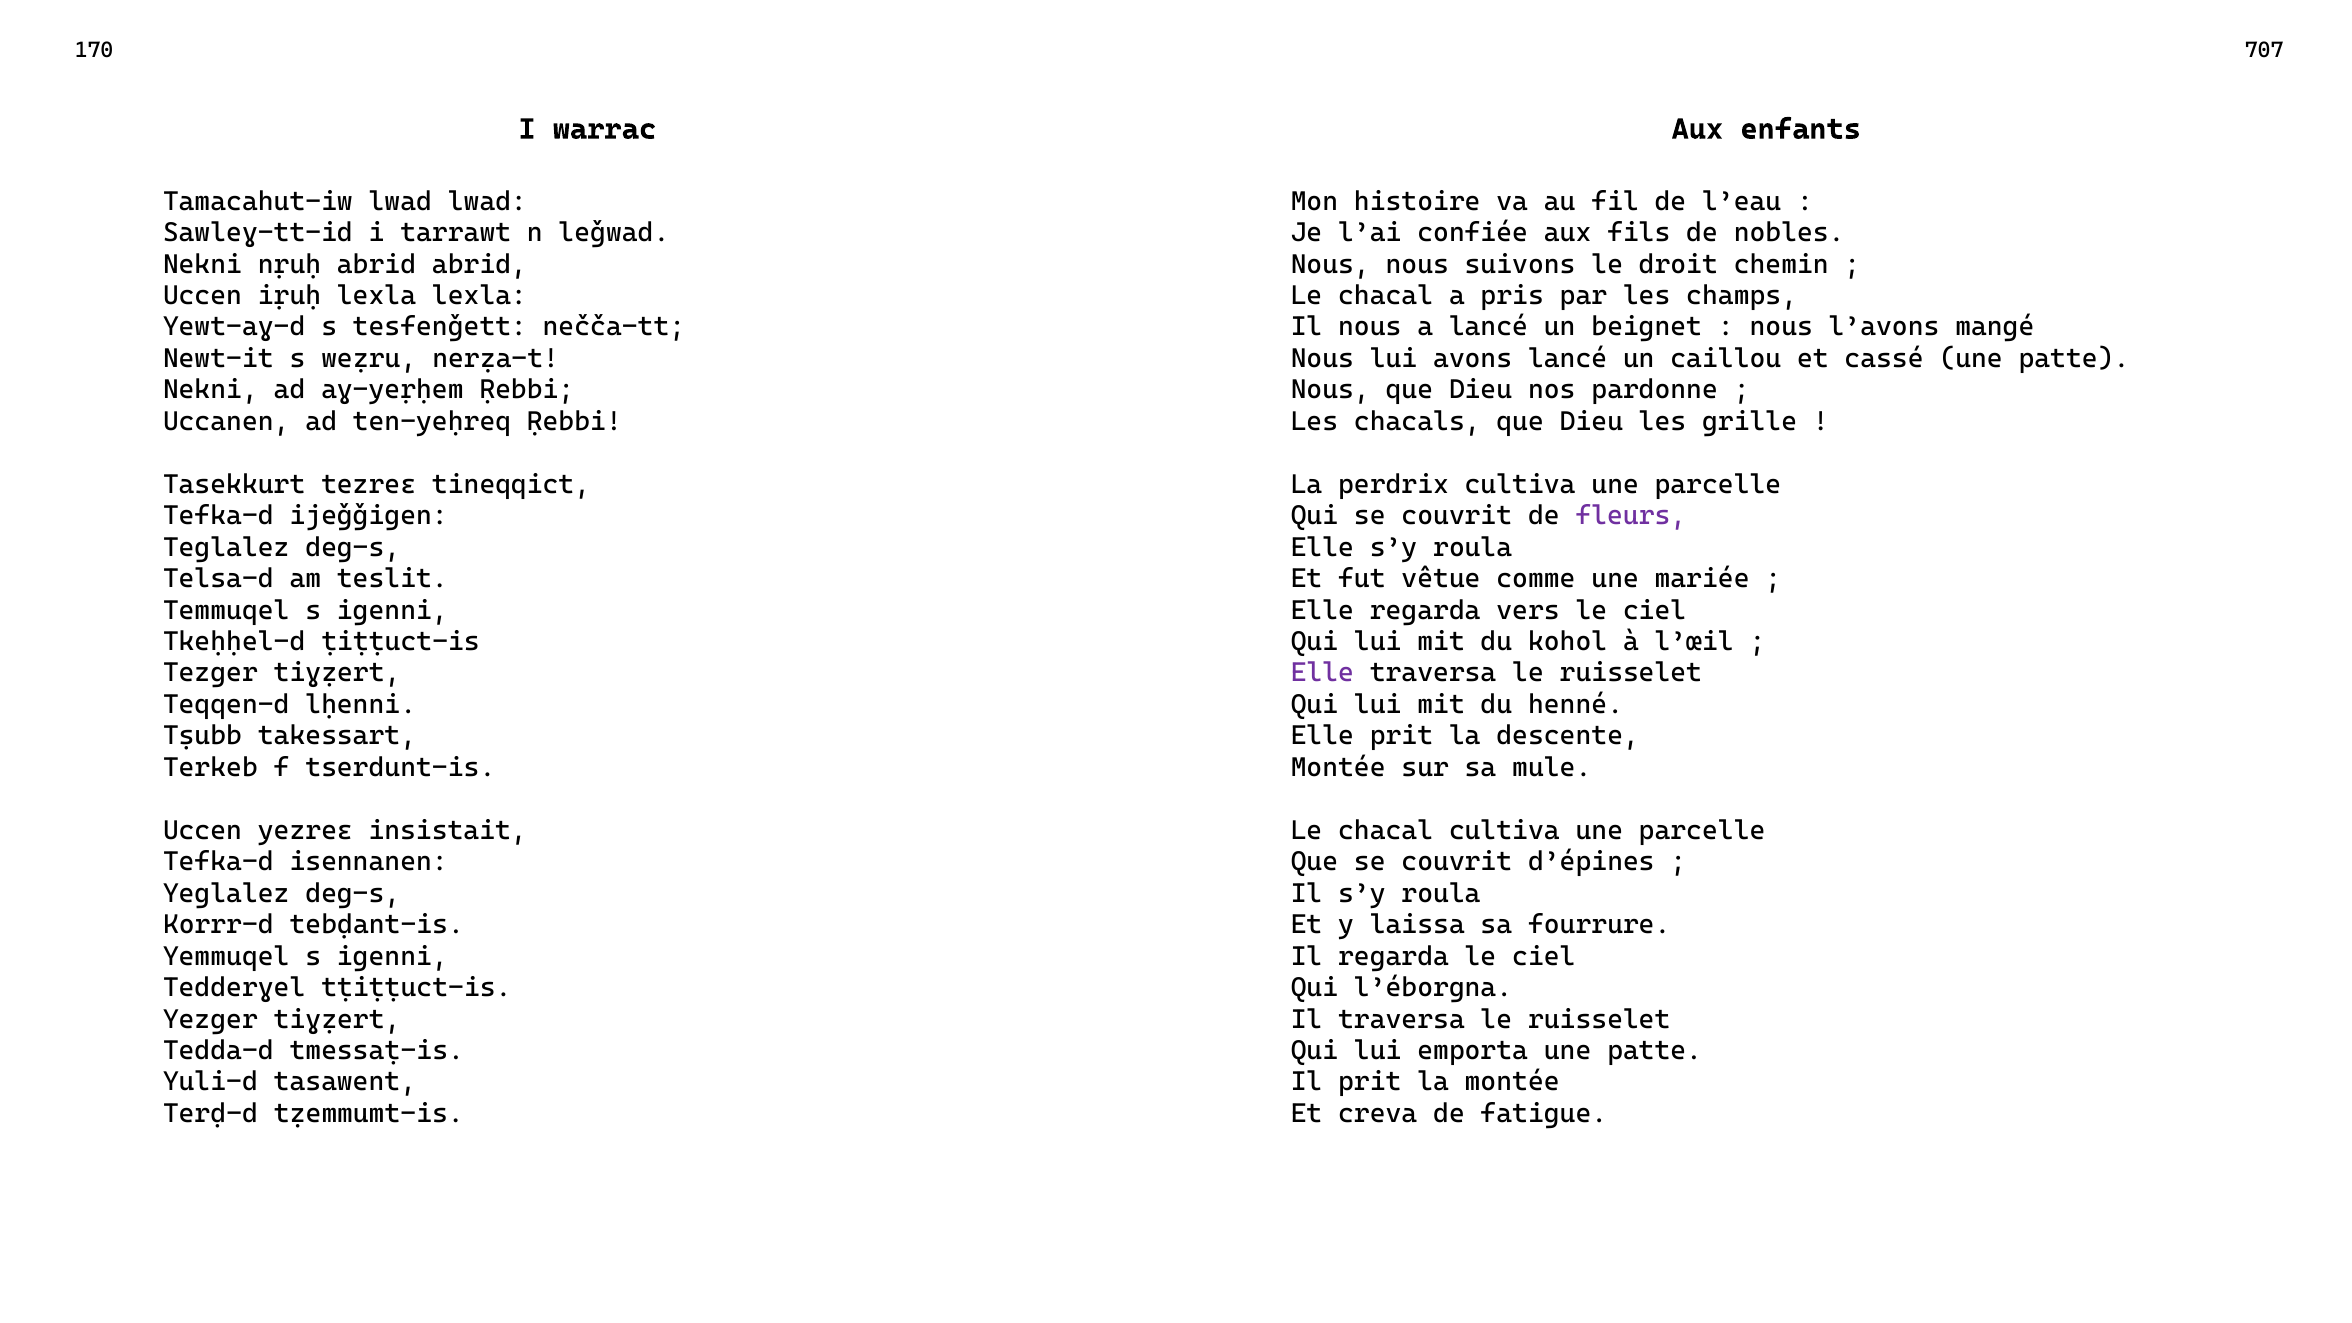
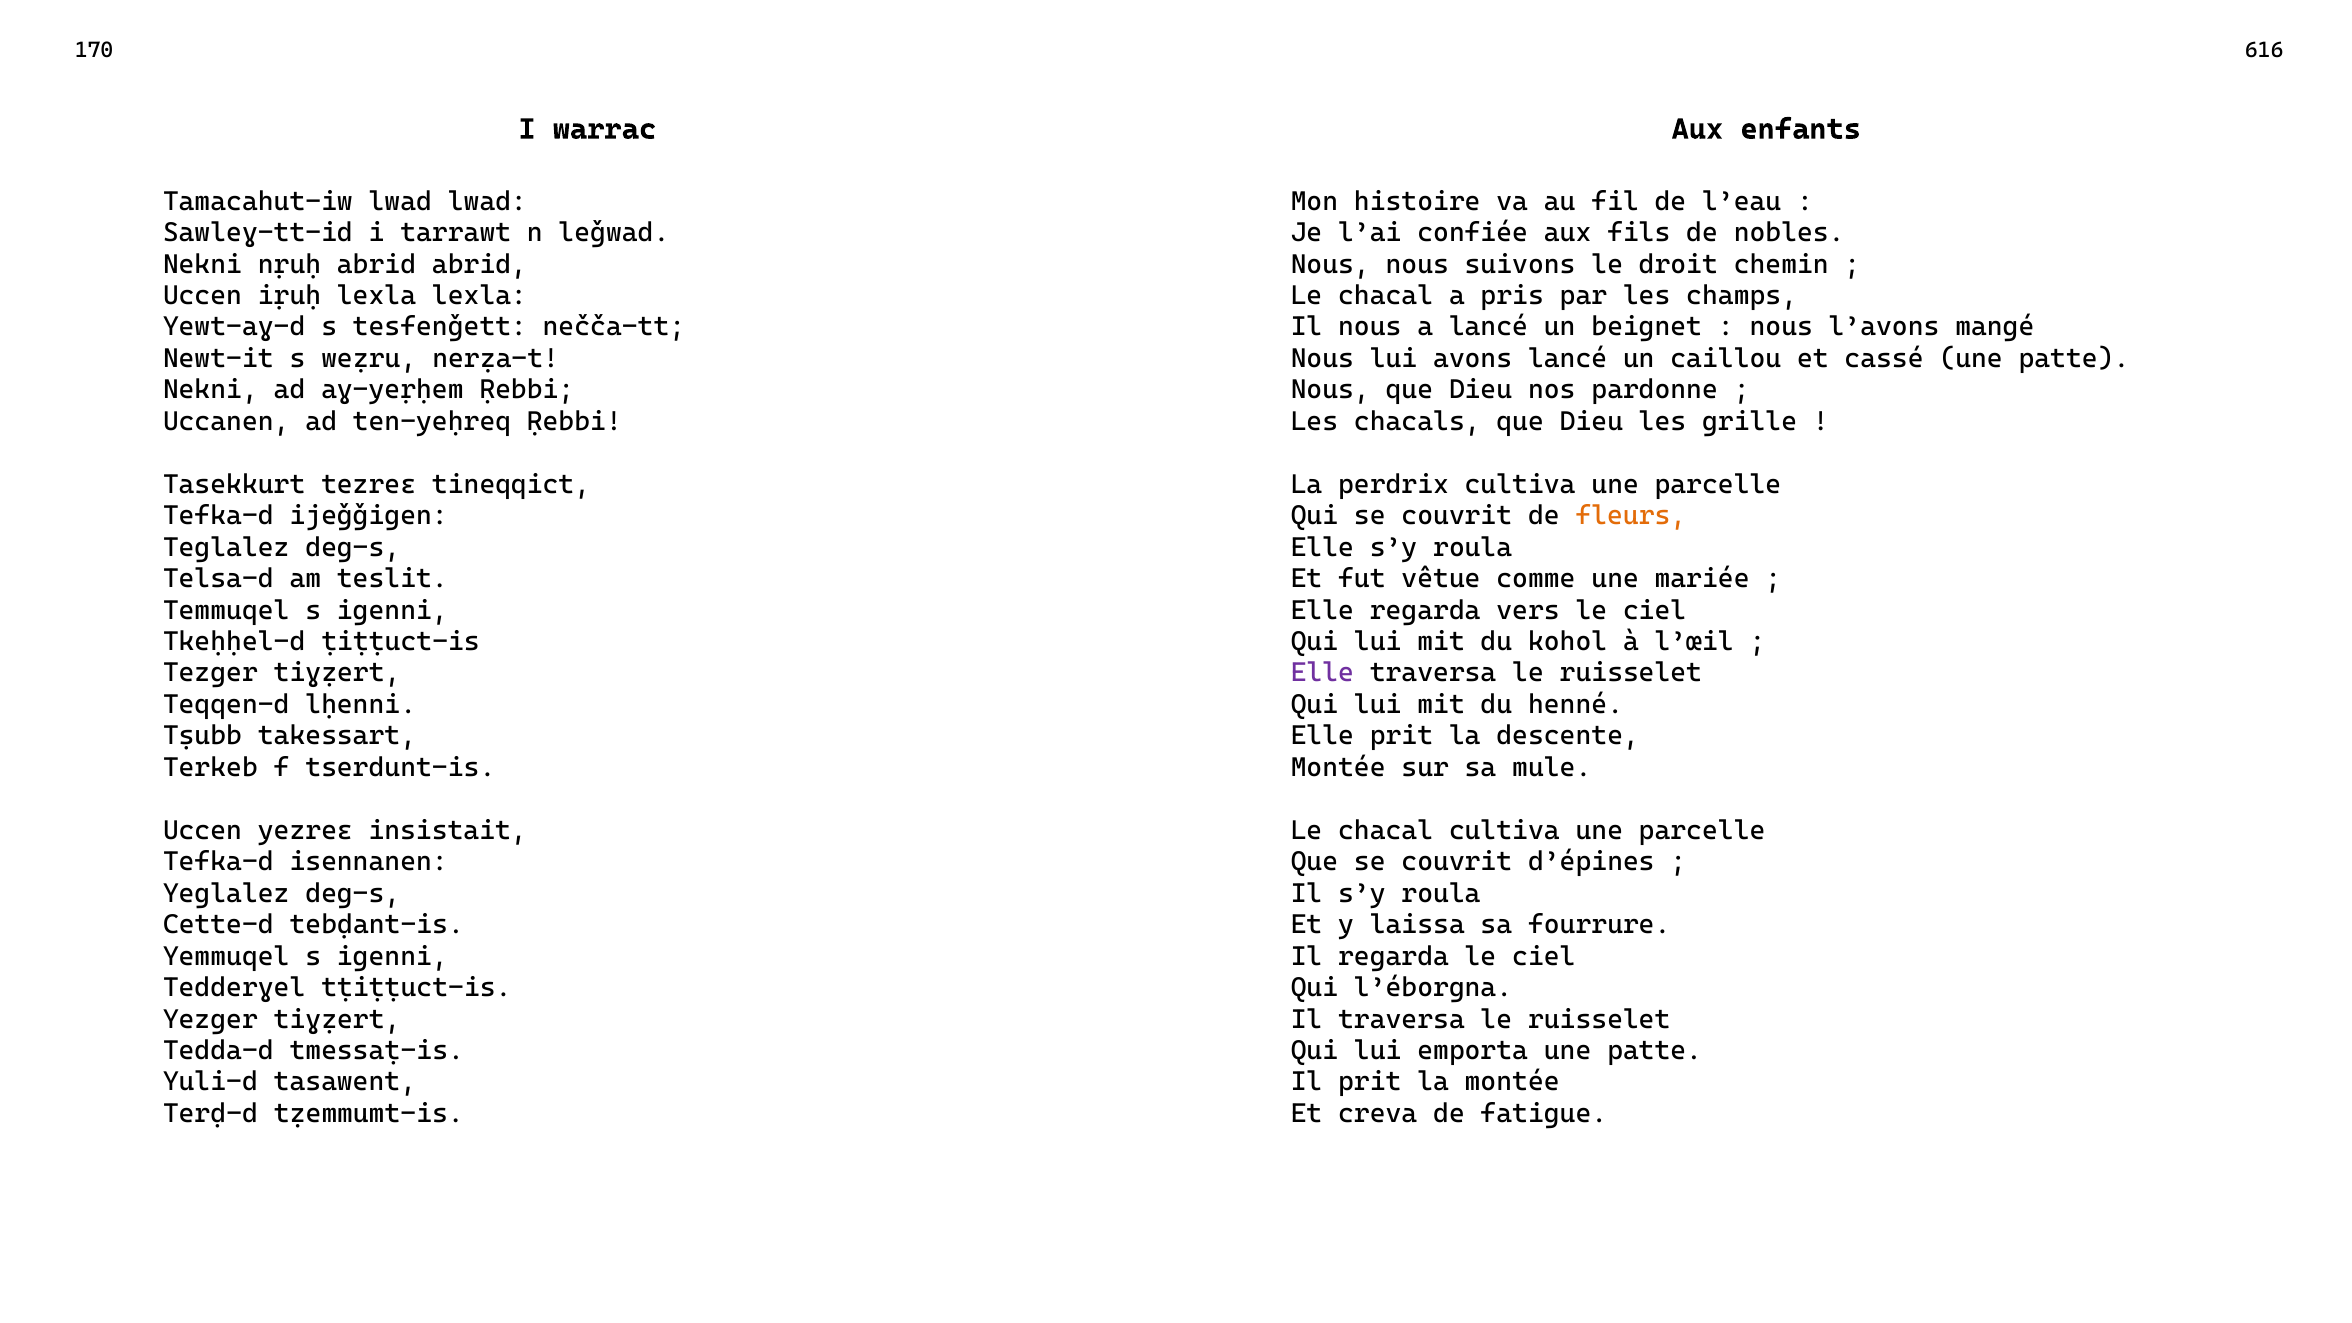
707: 707 -> 616 (2264, 51)
fleurs colour: purple -> orange (1631, 516)
Korrr-d: Korrr-d -> Cette-d (218, 925)
